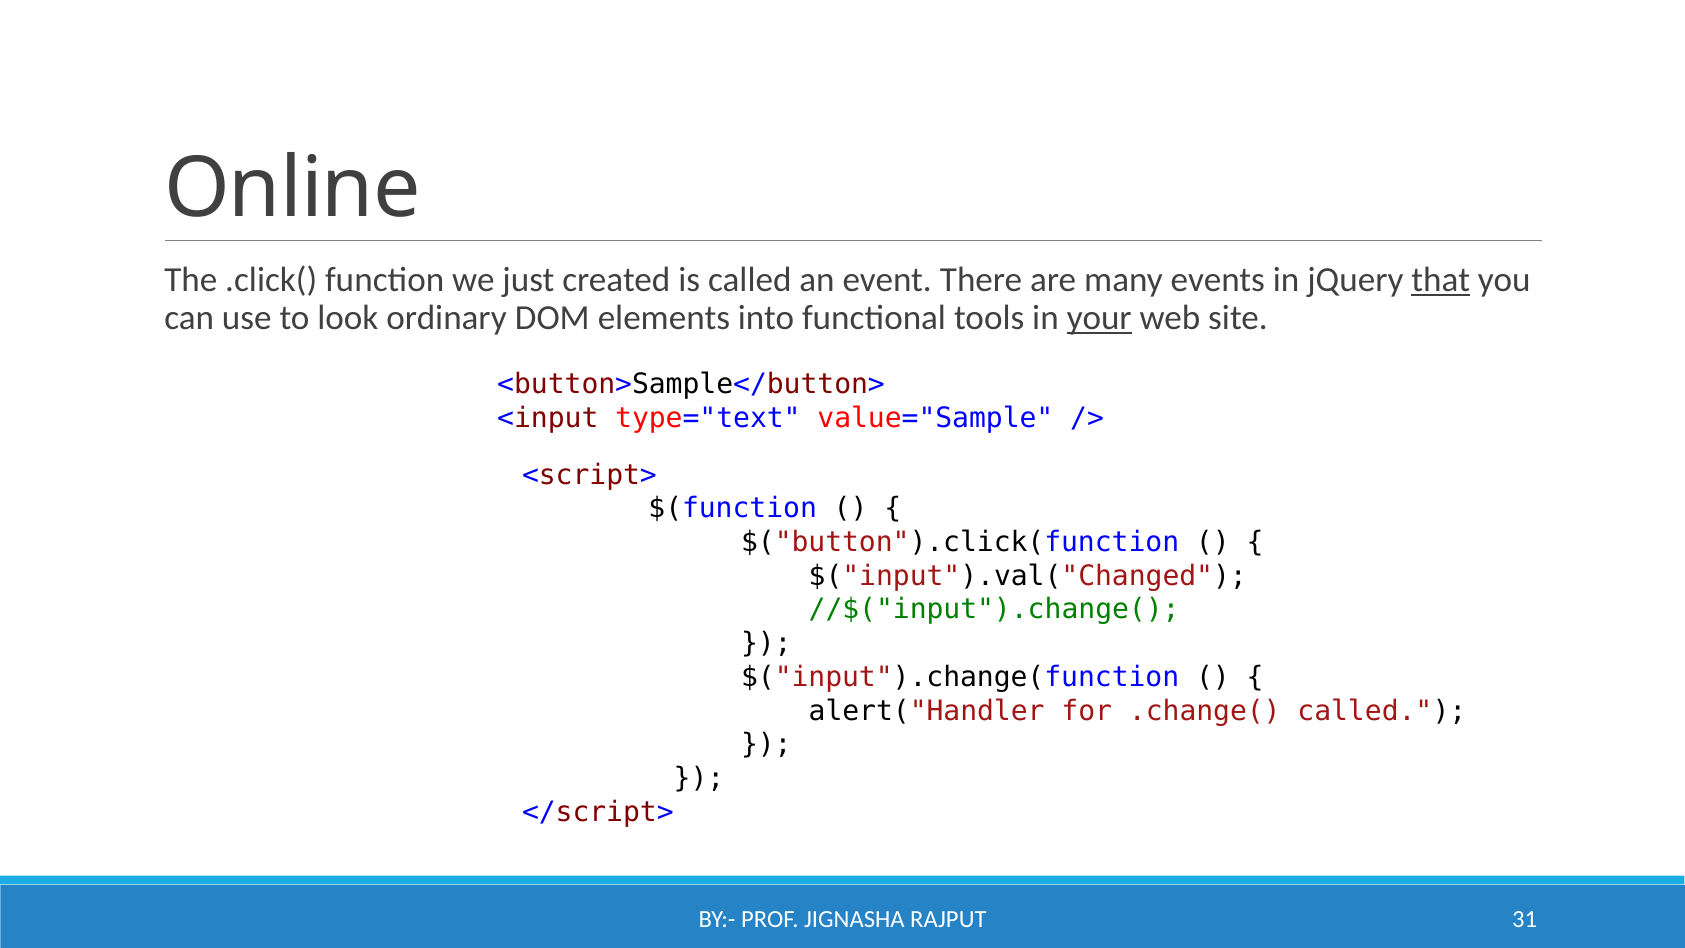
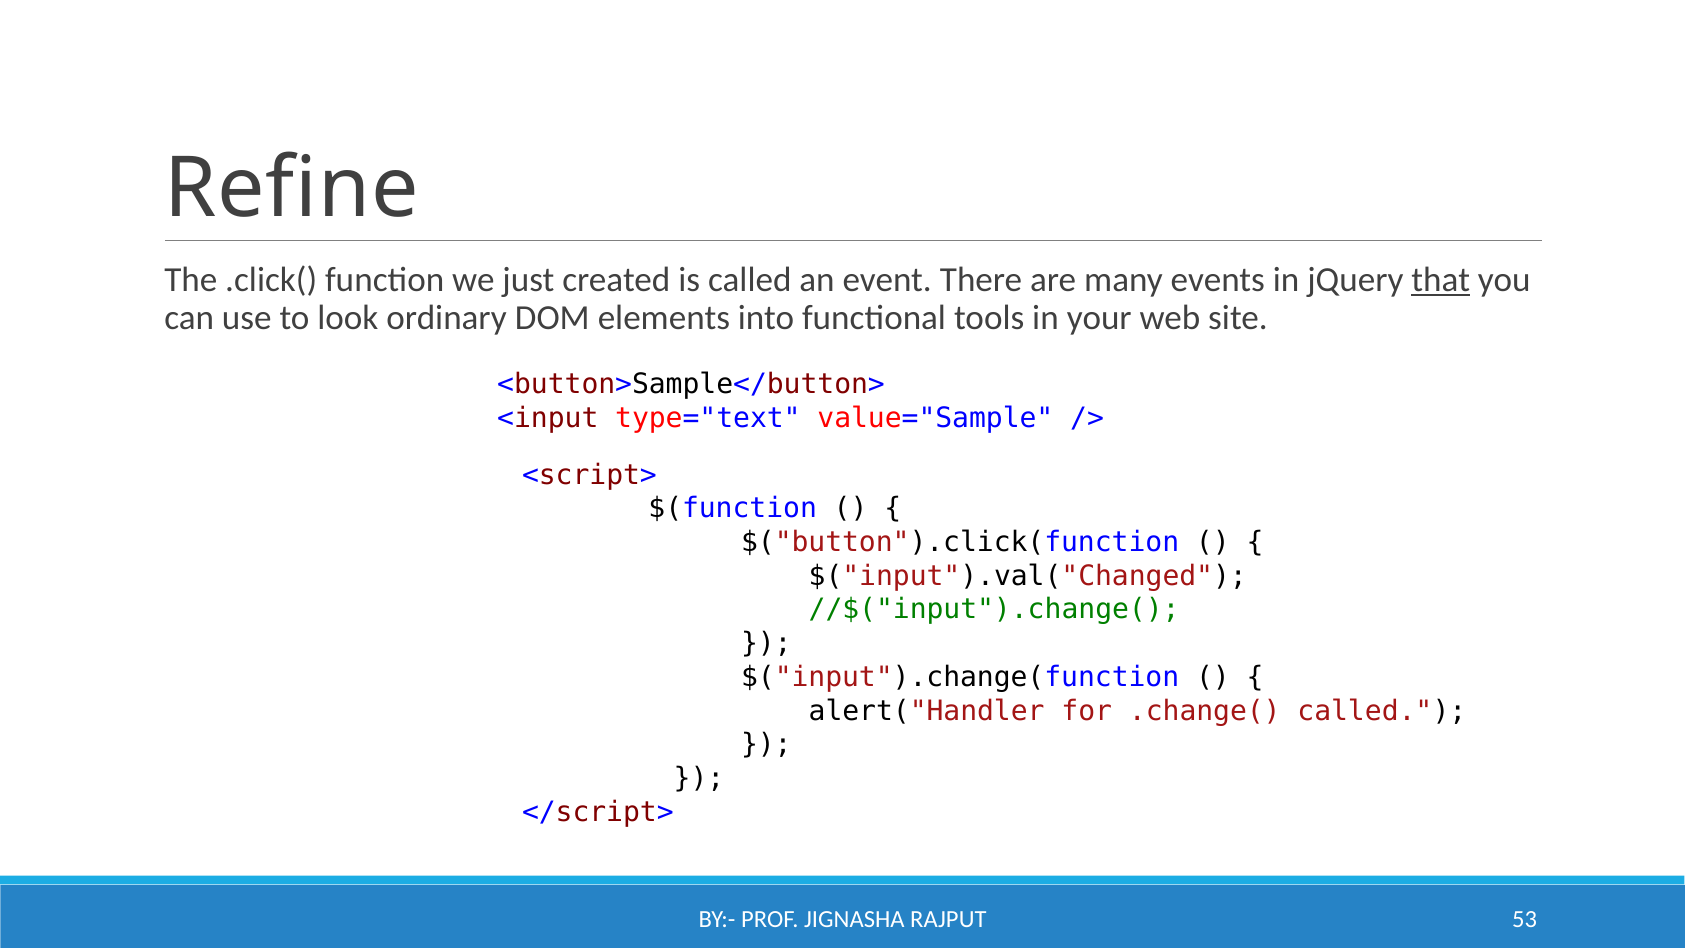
Online: Online -> Refine (292, 189)
your underline: present -> none (1099, 318)
31: 31 -> 53 (1525, 919)
